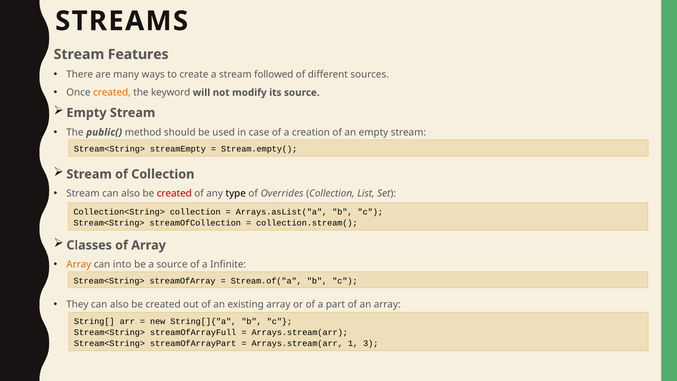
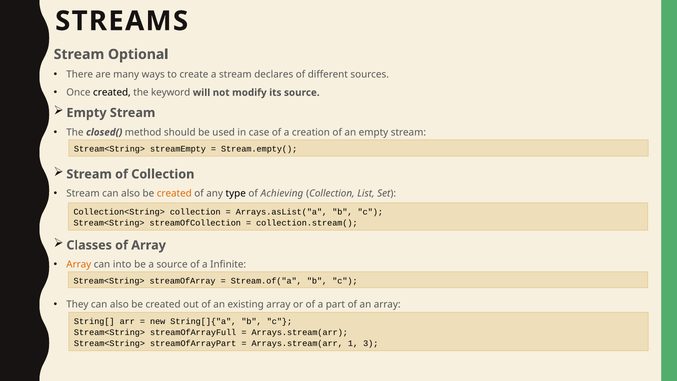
Features: Features -> Optional (138, 54)
followed: followed -> declares (274, 75)
created colour: orange -> black (112, 93)
public(: public( -> closed( (104, 132)
created colour: red -> orange (174, 194)
Overrides: Overrides -> Achieving (282, 194)
